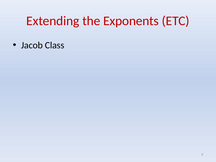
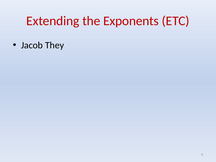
Class: Class -> They (55, 45)
